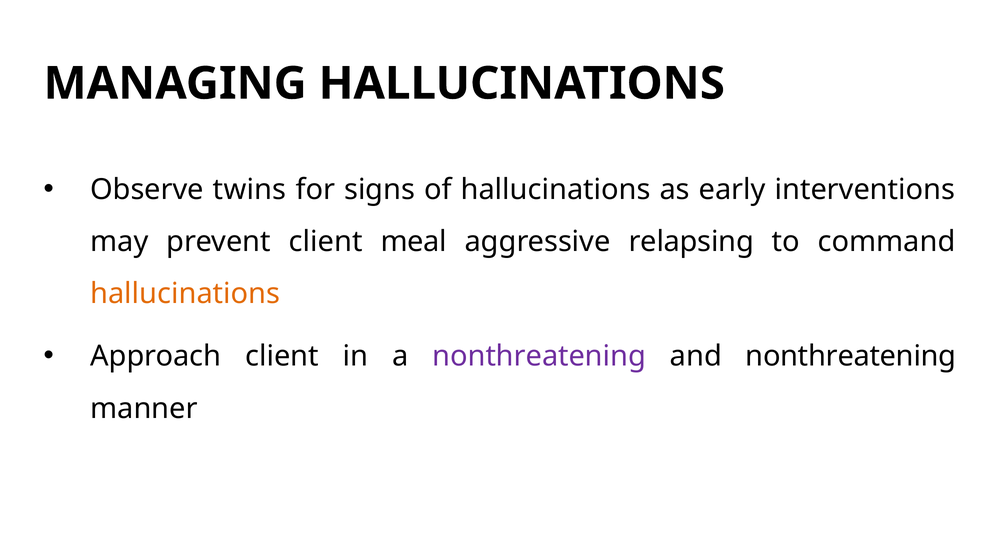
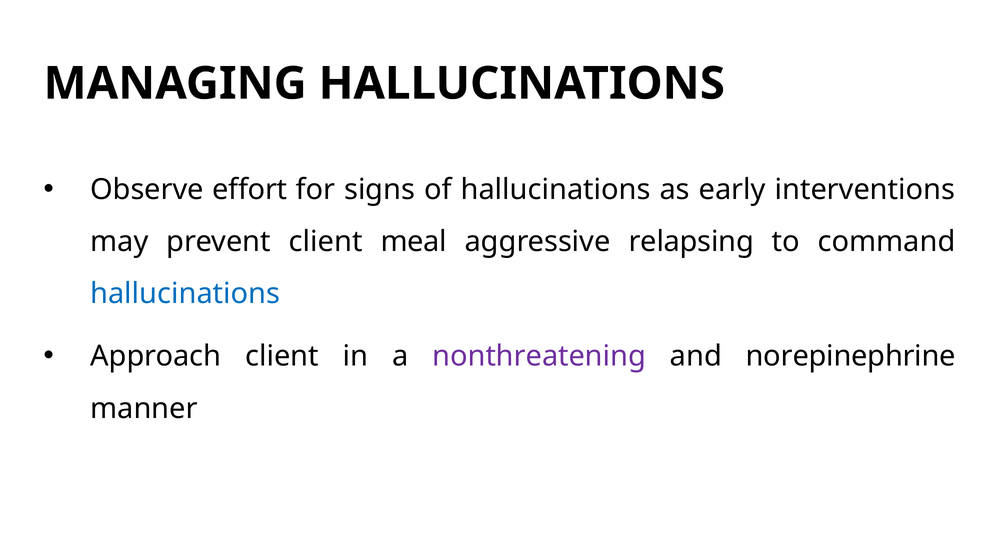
twins: twins -> effort (250, 189)
hallucinations colour: orange -> blue (185, 294)
and nonthreatening: nonthreatening -> norepinephrine (851, 356)
